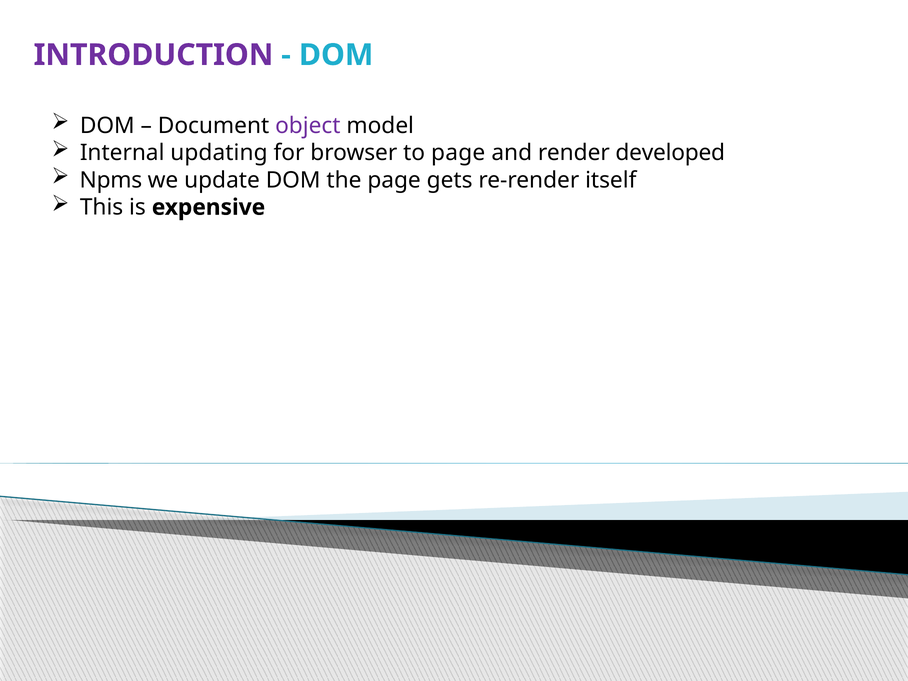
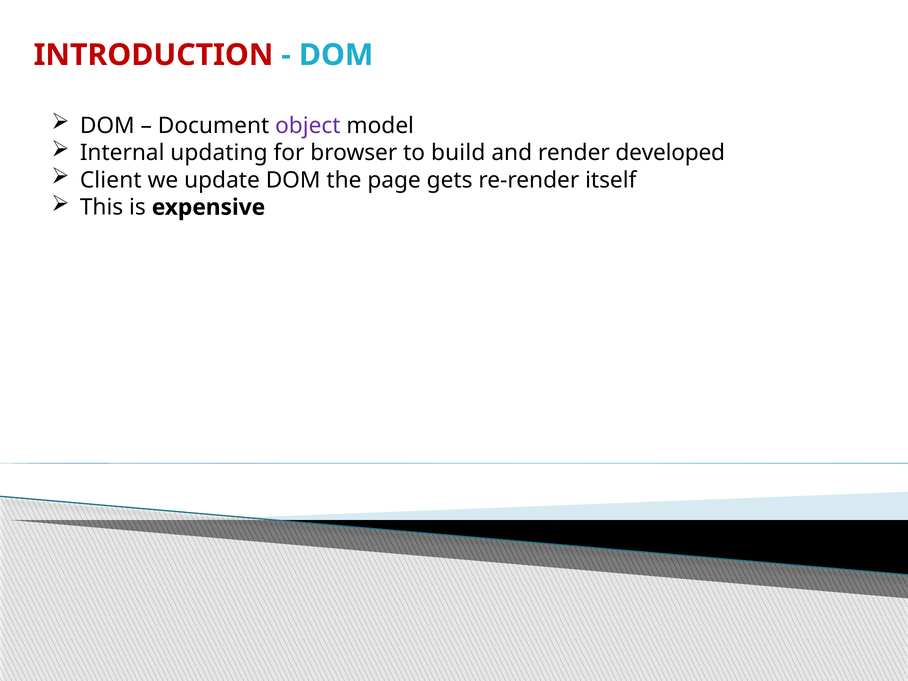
INTRODUCTION colour: purple -> red (154, 55)
to page: page -> build (458, 153)
Npms: Npms -> Client (111, 180)
